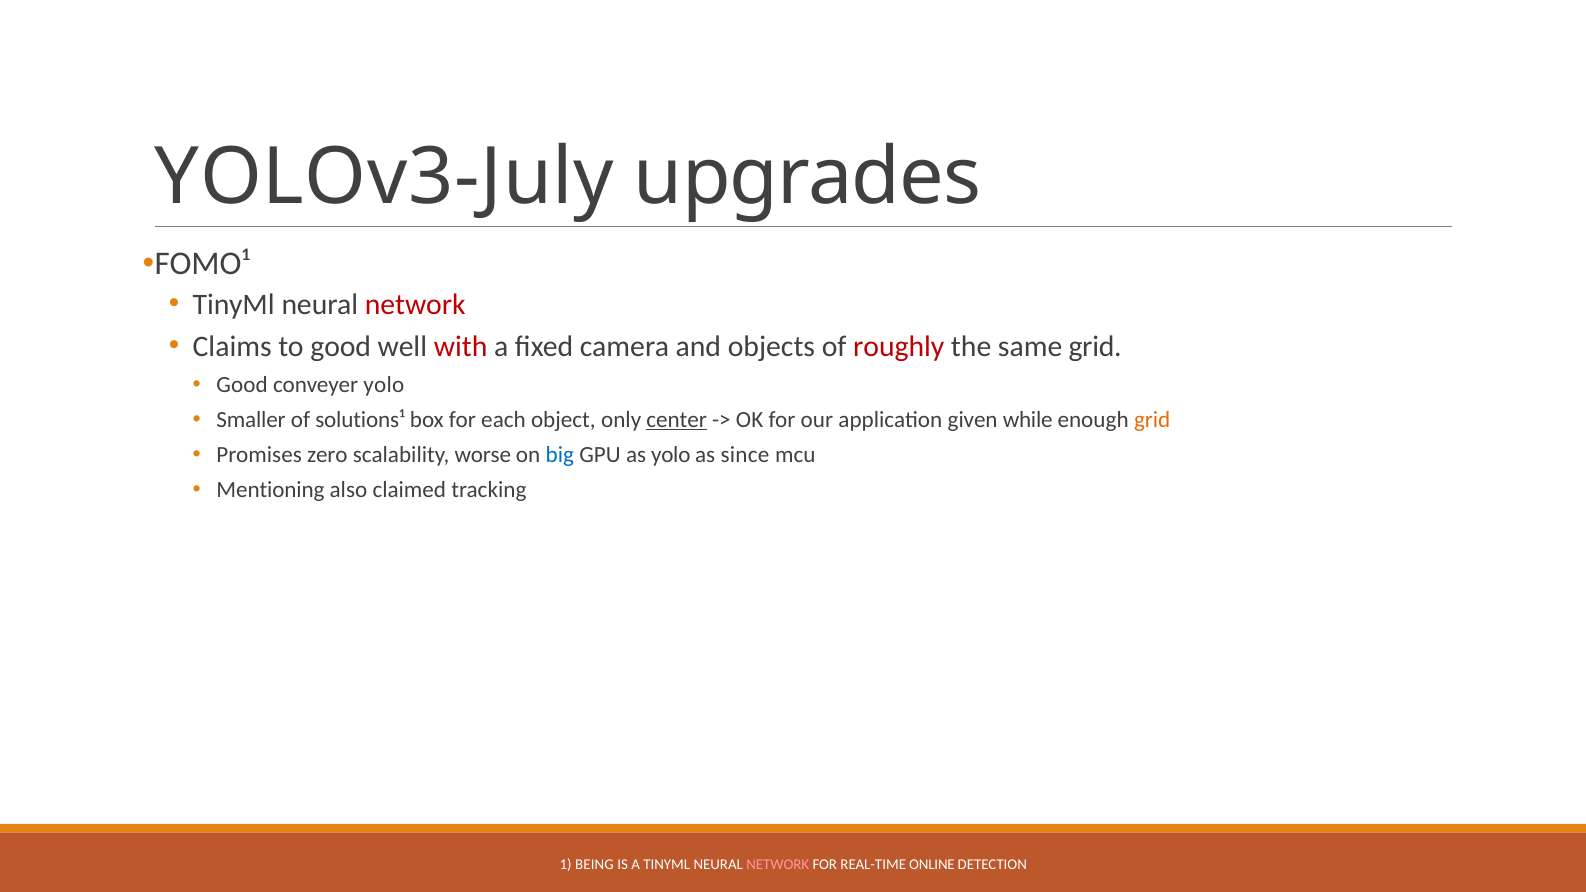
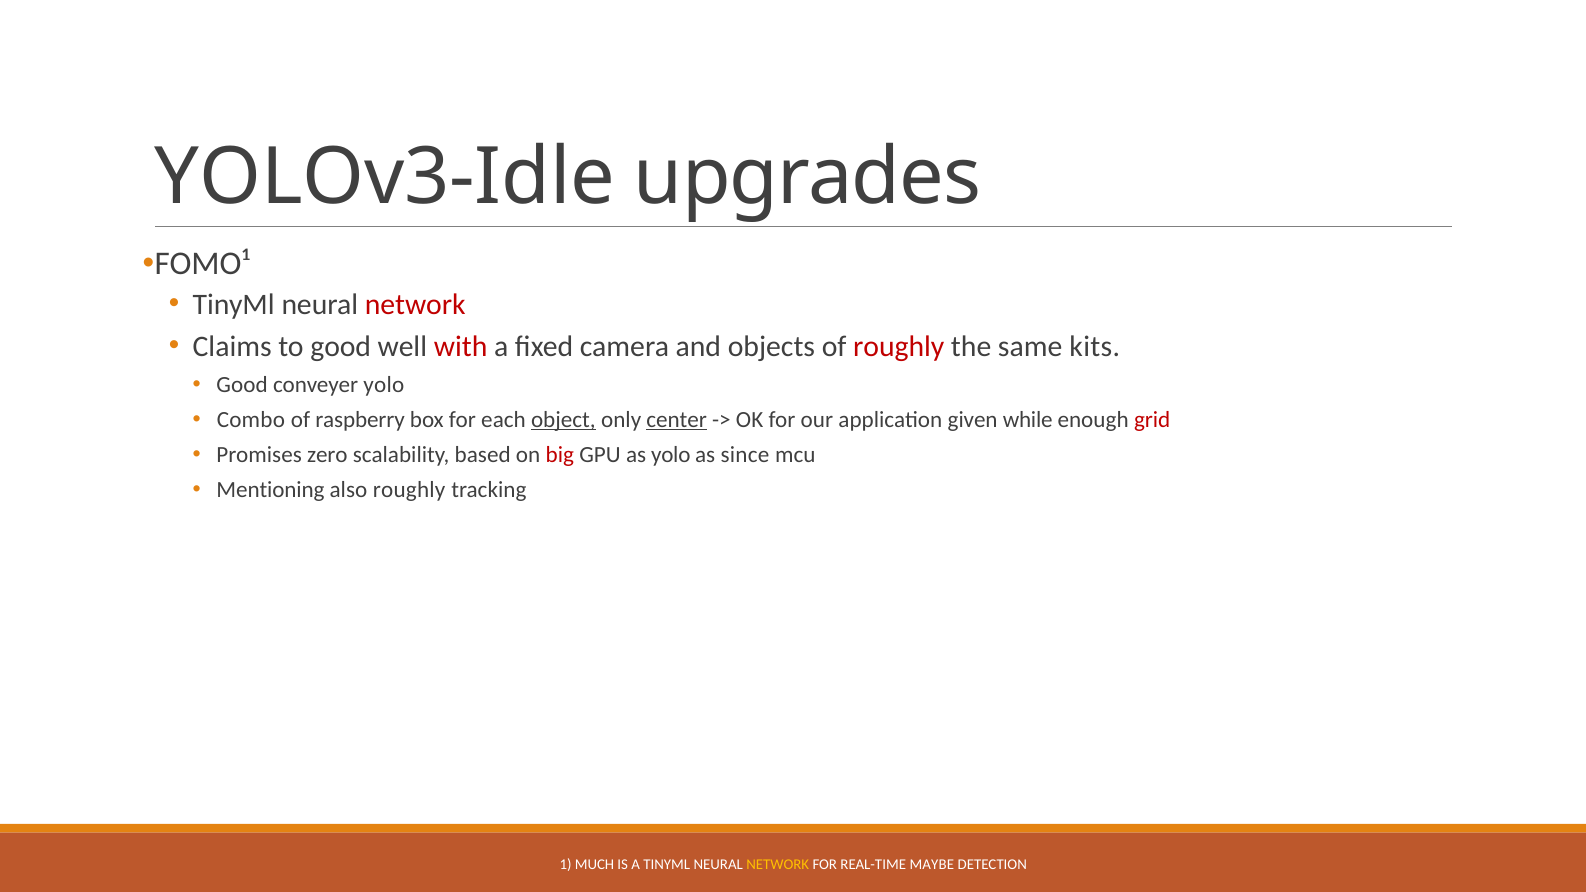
YOLOv3-July: YOLOv3-July -> YOLOv3-Idle (385, 178)
same grid: grid -> kits (1095, 346)
Smaller: Smaller -> Combo (251, 420)
solutions¹: solutions¹ -> raspberry (360, 420)
object underline: none -> present (563, 420)
grid colour: orange -> red (1152, 420)
worse: worse -> based (483, 455)
big colour: blue -> red (560, 455)
also claimed: claimed -> roughly (409, 490)
BEING: BEING -> MUCH (595, 865)
NETWORK colour: pink -> yellow (778, 865)
ONLINE: ONLINE -> MAYBE (932, 865)
